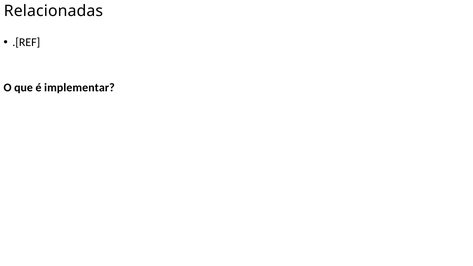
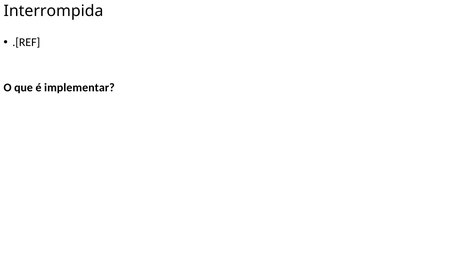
Relacionadas: Relacionadas -> Interrompida (53, 11)
